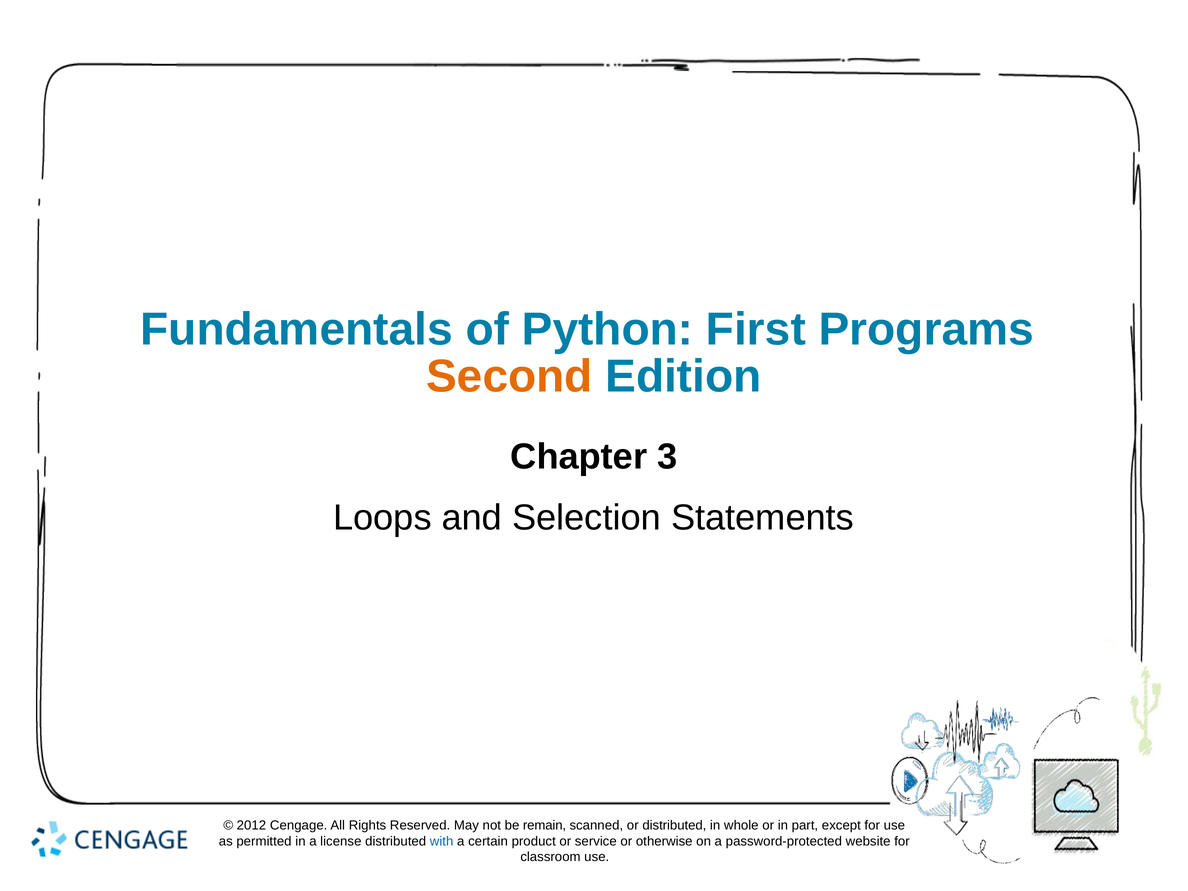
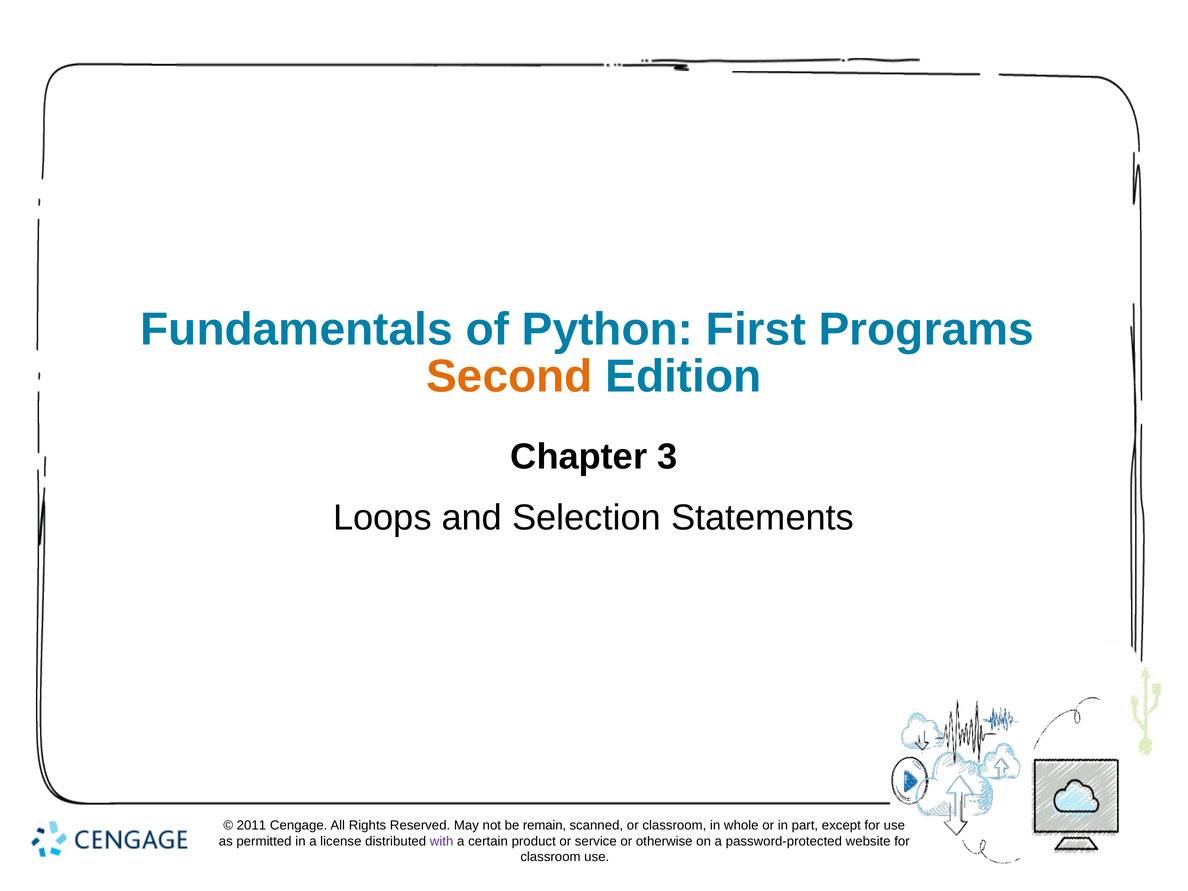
2012: 2012 -> 2011 (251, 825)
or distributed: distributed -> classroom (674, 825)
with colour: blue -> purple (442, 841)
